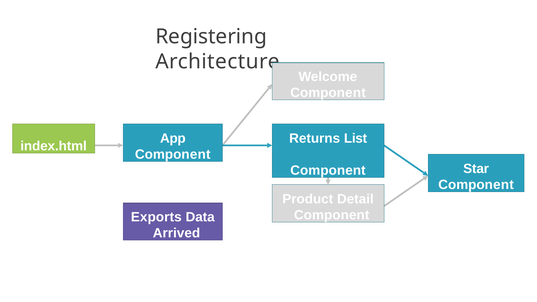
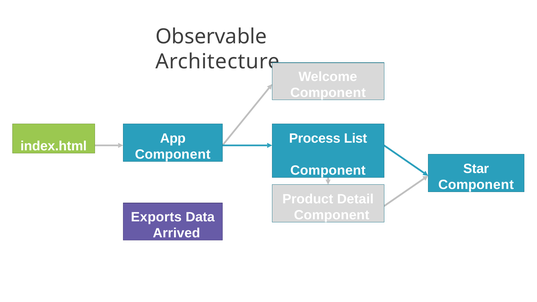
Registering: Registering -> Observable (211, 37)
Returns: Returns -> Process (315, 138)
